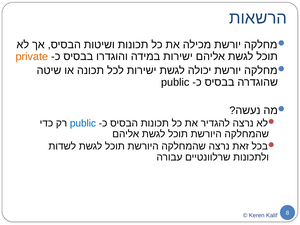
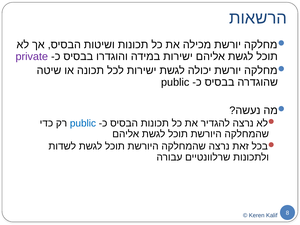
private colour: orange -> purple (32, 56)
